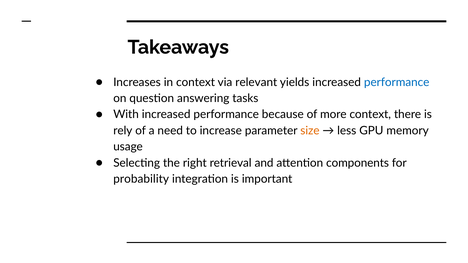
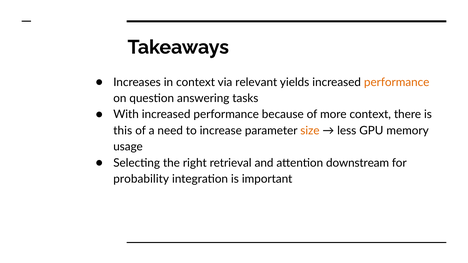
performance colour: blue -> orange (397, 82)
rely: rely -> this (123, 131)
components: components -> downstream (358, 163)
